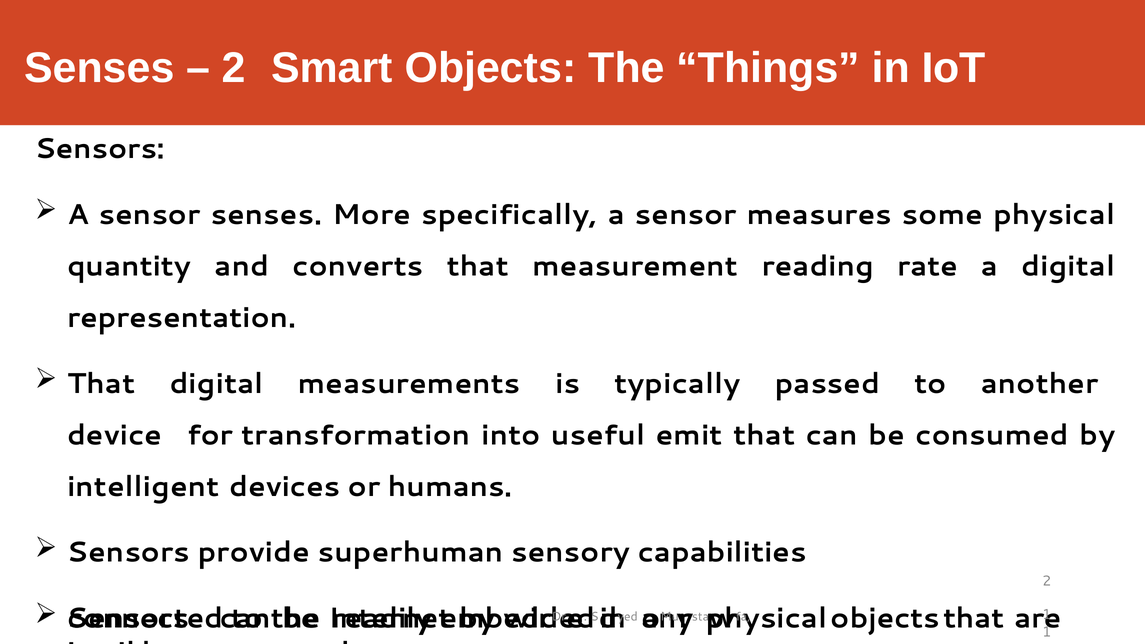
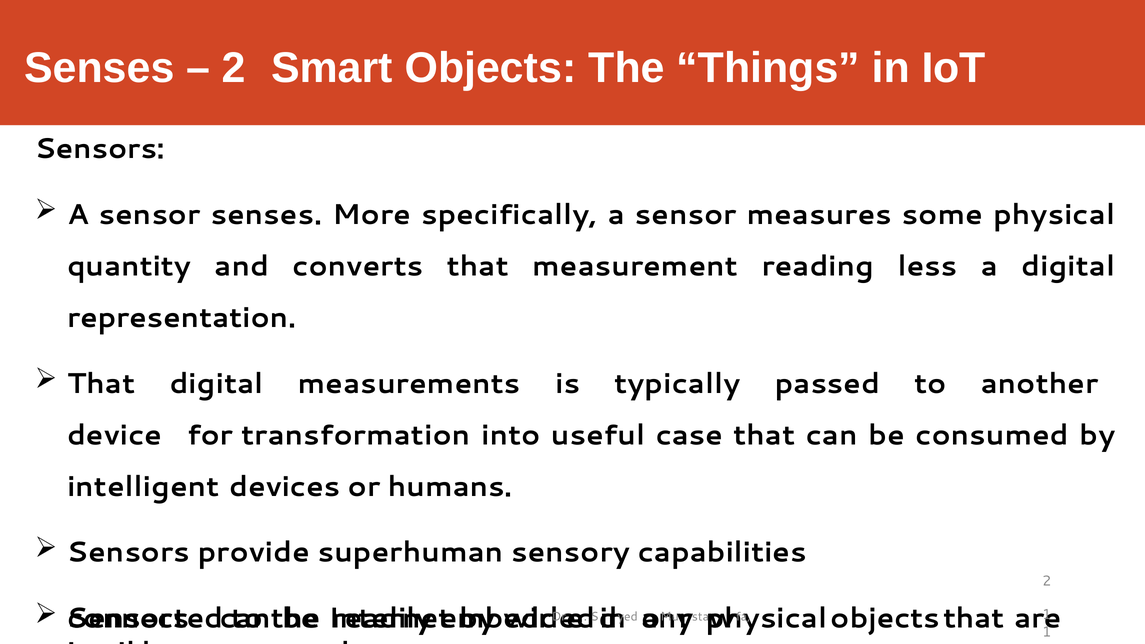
rate: rate -> less (928, 266)
emit: emit -> case (689, 435)
